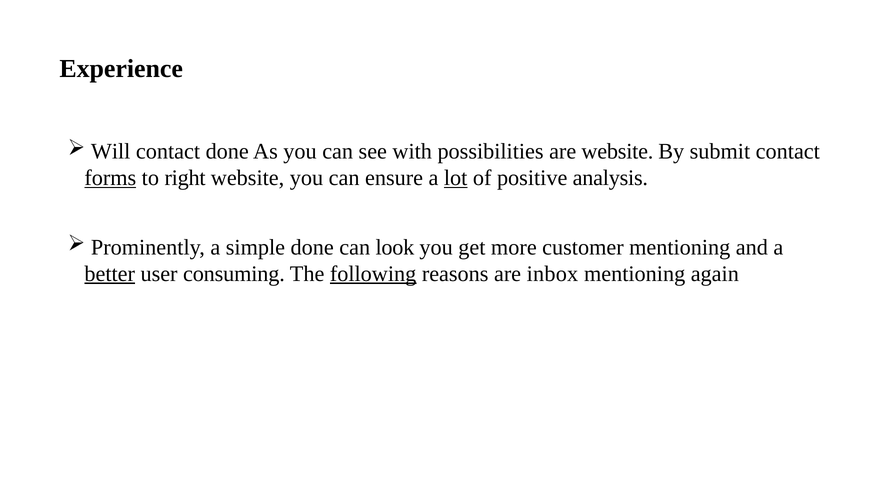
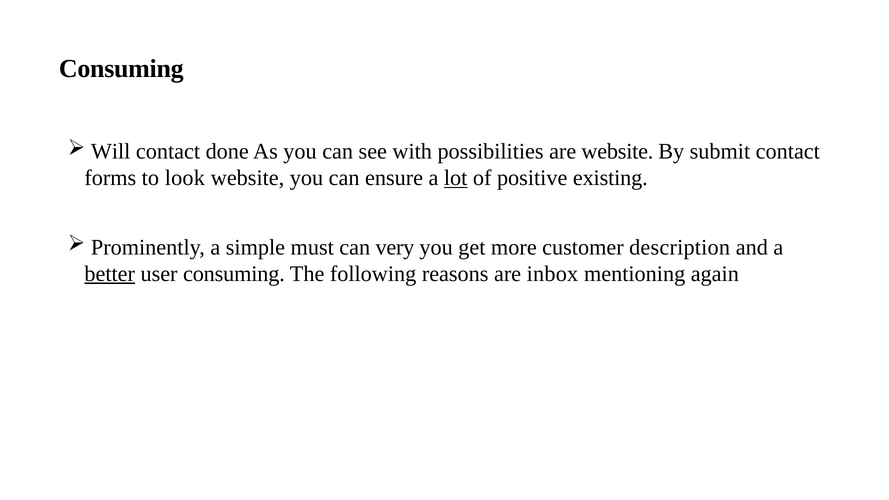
Experience: Experience -> Consuming (121, 69)
forms underline: present -> none (110, 178)
right: right -> look (185, 178)
analysis: analysis -> existing (610, 178)
simple done: done -> must (312, 247)
look: look -> very (395, 247)
customer mentioning: mentioning -> description (680, 247)
following underline: present -> none (373, 274)
